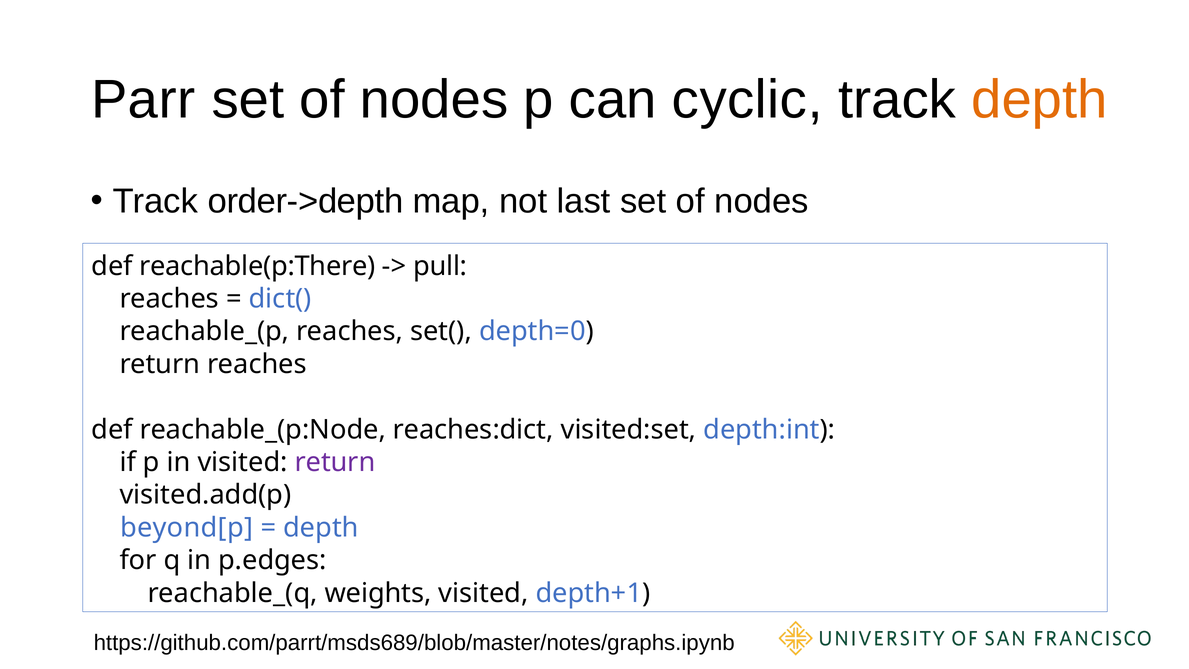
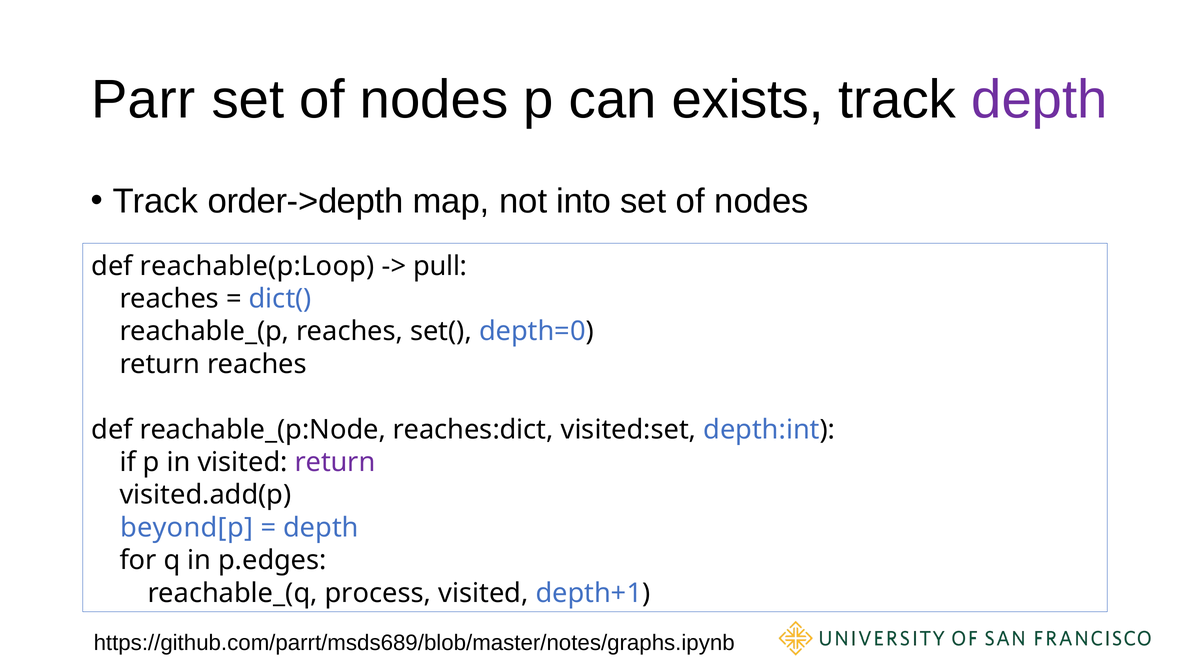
cyclic: cyclic -> exists (748, 100)
depth colour: orange -> purple (1039, 100)
last: last -> into (584, 201)
reachable(p:There: reachable(p:There -> reachable(p:Loop (257, 266)
weights: weights -> process (378, 593)
